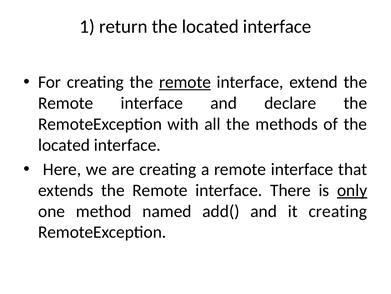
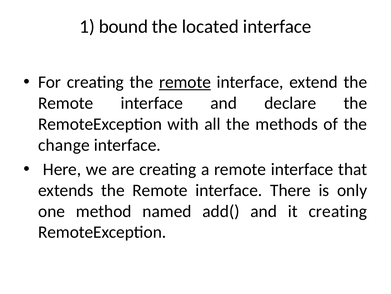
return: return -> bound (123, 26)
located: located -> change (64, 145)
only underline: present -> none (352, 190)
